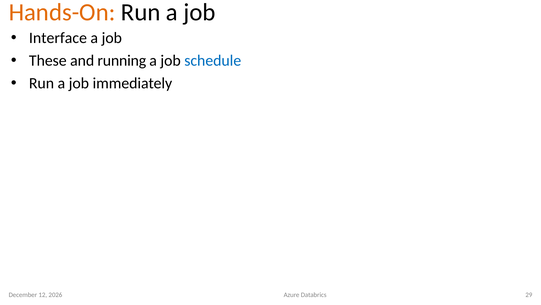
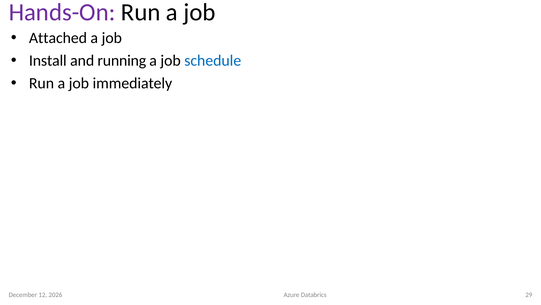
Hands-On colour: orange -> purple (62, 12)
Interface: Interface -> Attached (58, 38)
These: These -> Install (48, 60)
